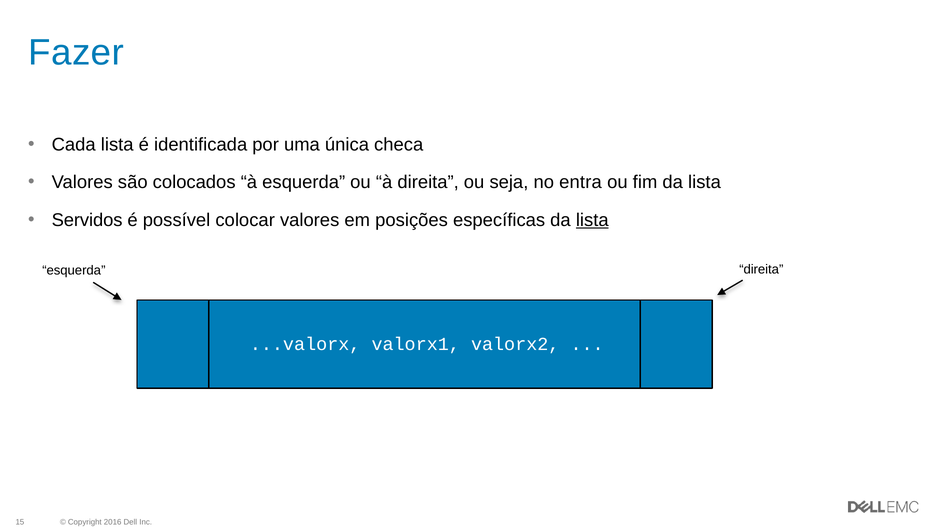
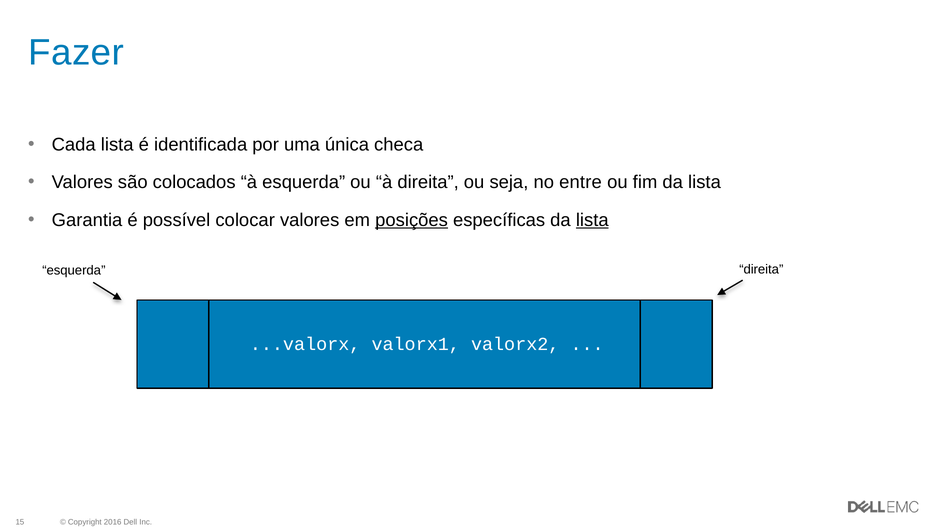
entra: entra -> entre (580, 182)
Servidos: Servidos -> Garantia (87, 220)
posições underline: none -> present (412, 220)
